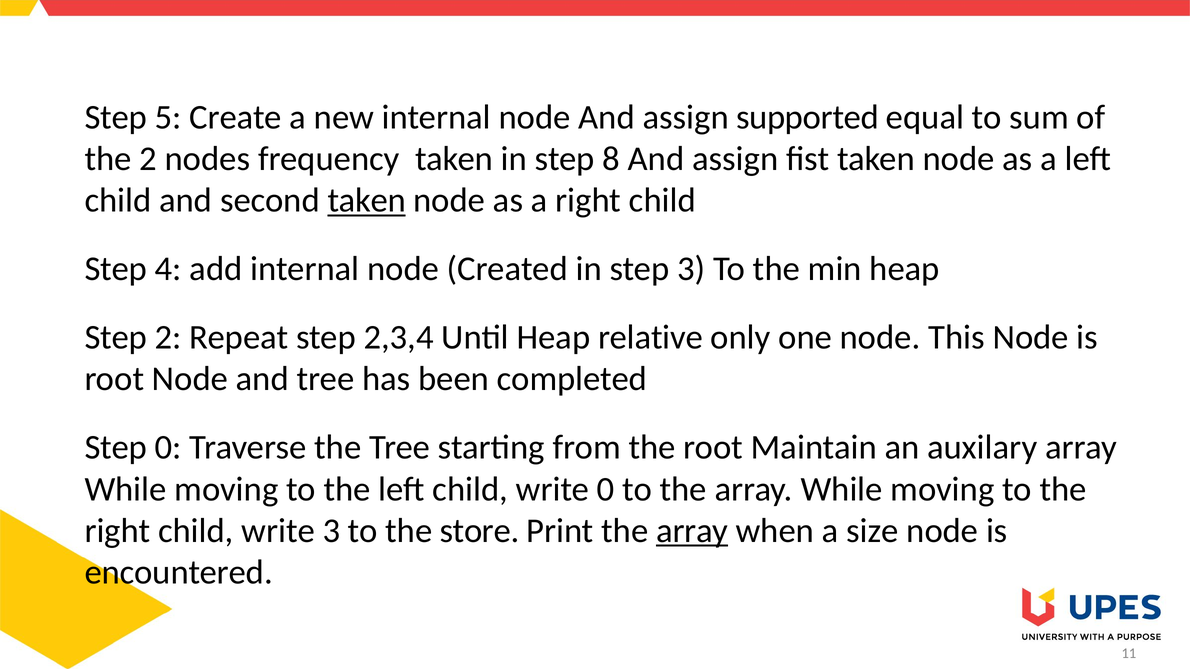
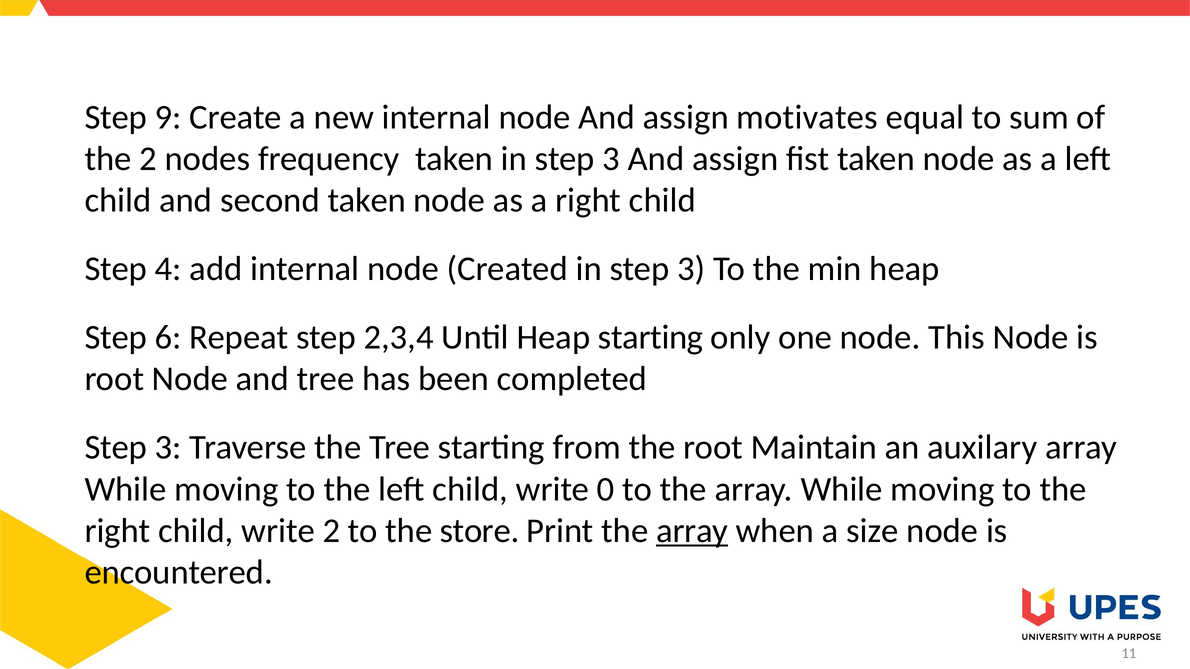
5: 5 -> 9 (168, 117)
supported: supported -> motivates (807, 117)
taken in step 8: 8 -> 3 (611, 159)
taken underline: present -> none (367, 201)
Step 2: 2 -> 6 (168, 338)
Heap relative: relative -> starting (651, 338)
0: 0 -> 3 (168, 448)
write 3: 3 -> 2 (331, 531)
